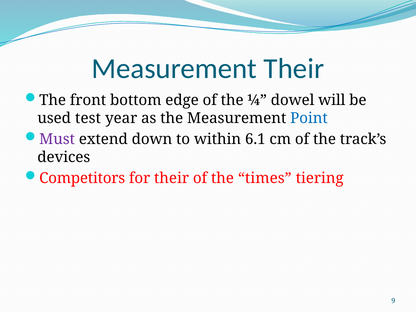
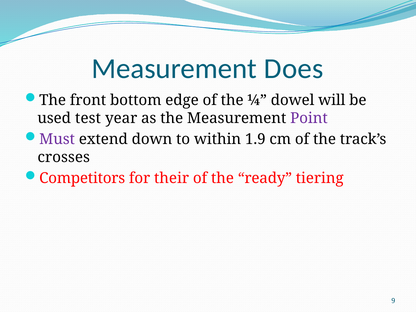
Measurement Their: Their -> Does (294, 69)
Point colour: blue -> purple (309, 118)
6.1: 6.1 -> 1.9 (255, 139)
devices: devices -> crosses (64, 157)
times: times -> ready (265, 178)
